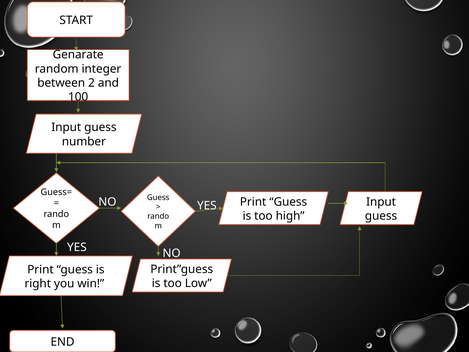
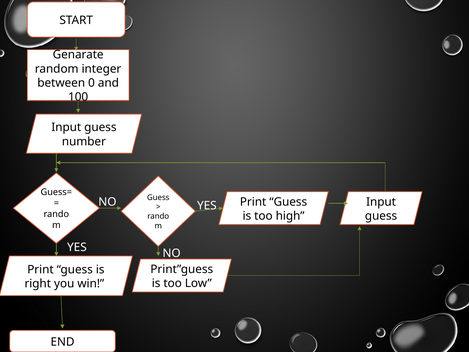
2: 2 -> 0 (91, 83)
